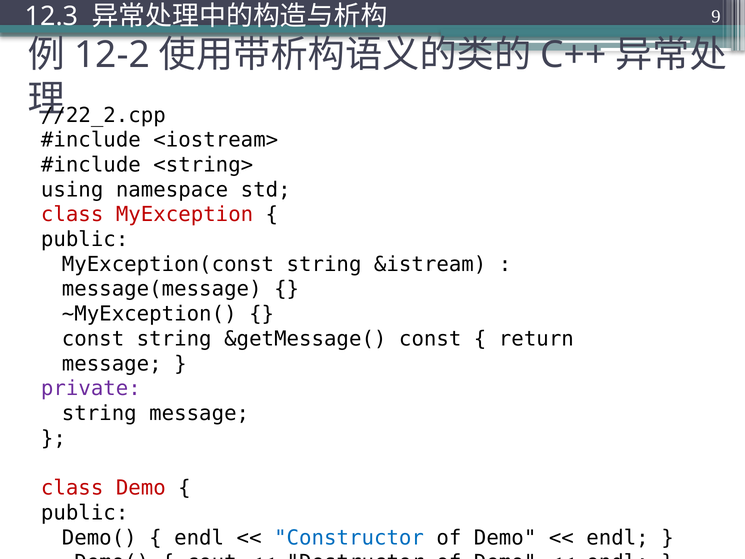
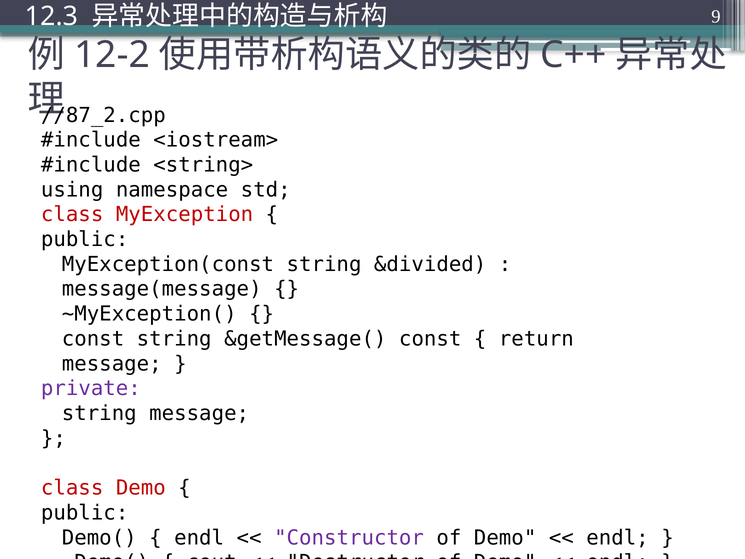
//22_2.cpp: //22_2.cpp -> //87_2.cpp (103, 115)
&istream: &istream -> &divided (430, 264)
Constructor colour: blue -> purple (349, 537)
